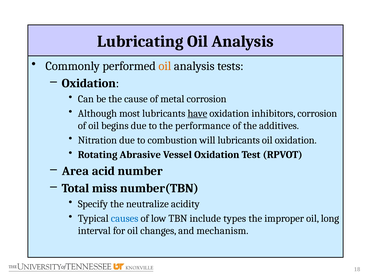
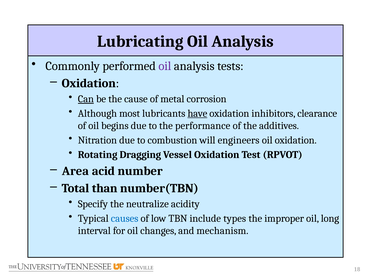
oil colour: orange -> purple (165, 66)
Can underline: none -> present (86, 99)
inhibitors corrosion: corrosion -> clearance (317, 113)
will lubricants: lubricants -> engineers (239, 140)
Abrasive: Abrasive -> Dragging (140, 154)
miss: miss -> than (105, 188)
